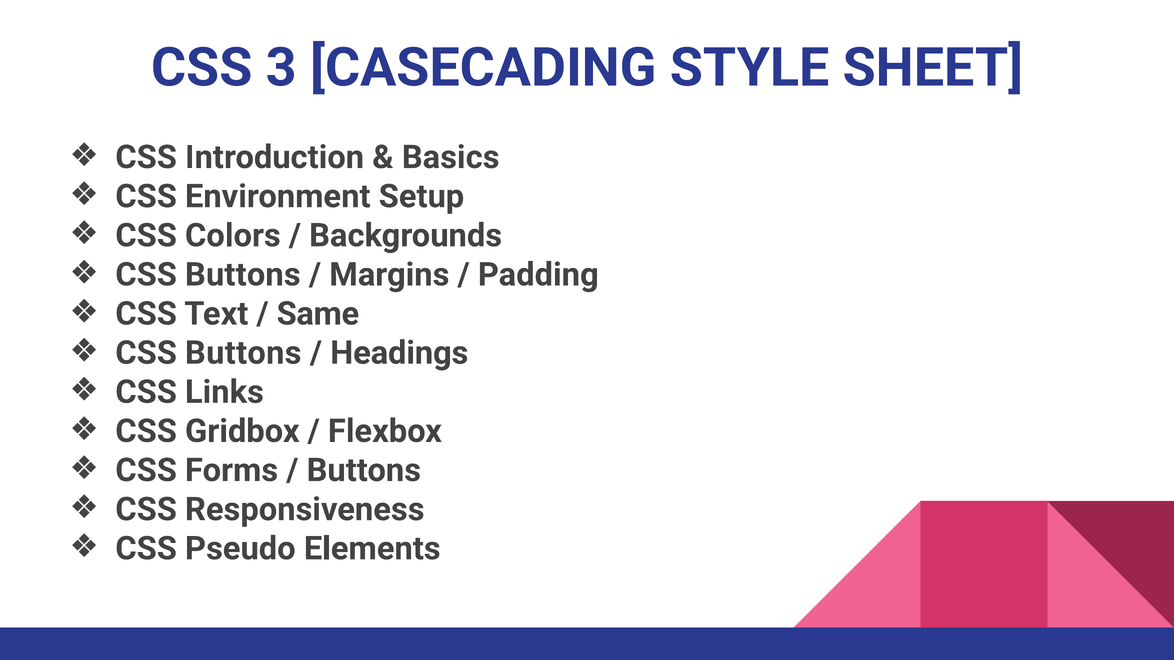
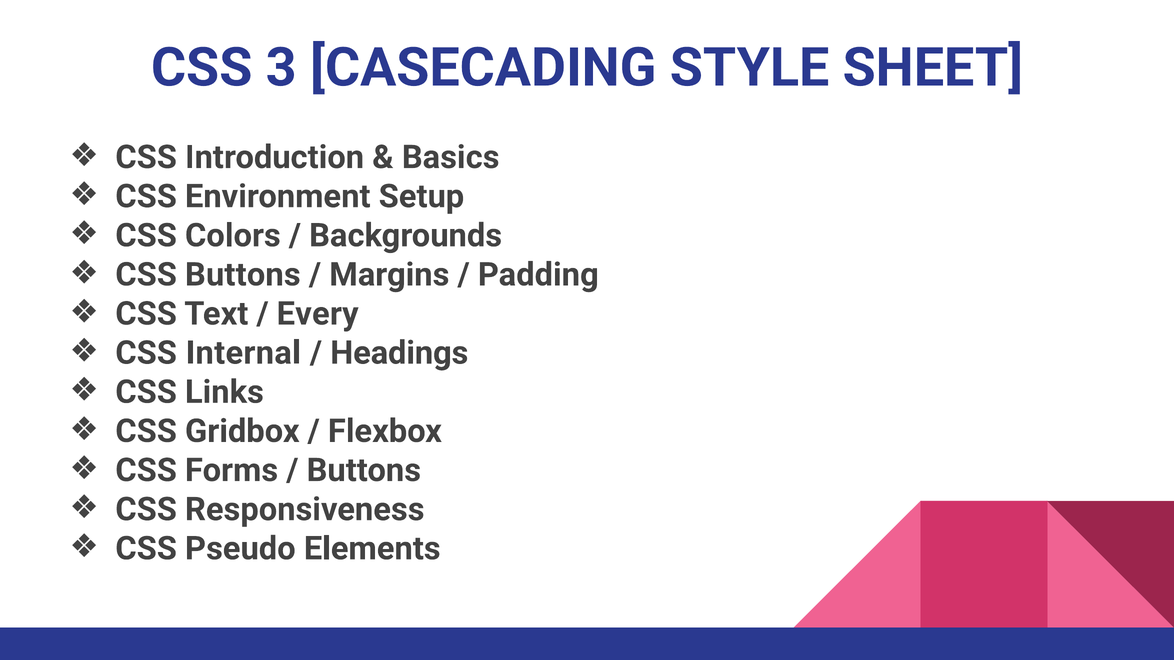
Same: Same -> Every (318, 314)
Buttons: Buttons -> Internal (243, 353)
